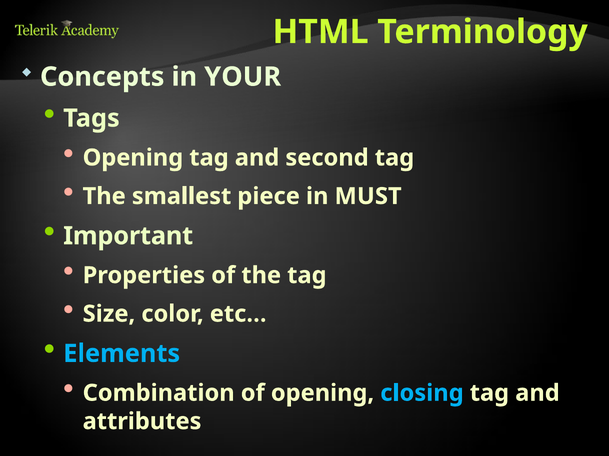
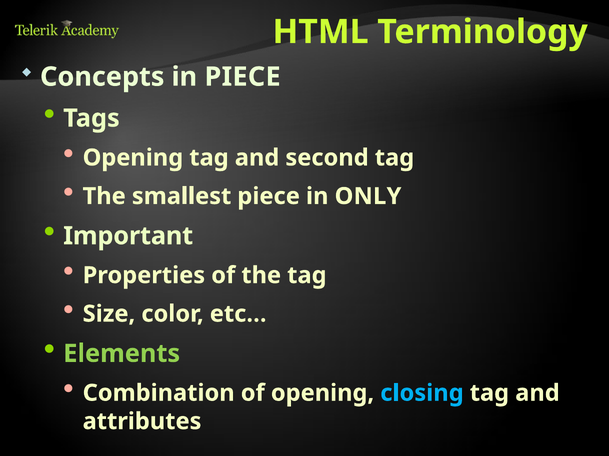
in YOUR: YOUR -> PIECE (243, 77)
MUST: MUST -> ONLY (368, 197)
Elements colour: light blue -> light green (122, 354)
